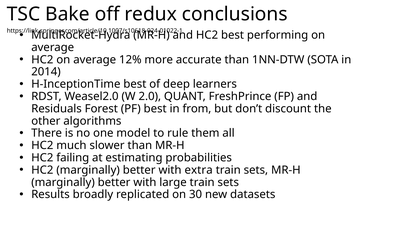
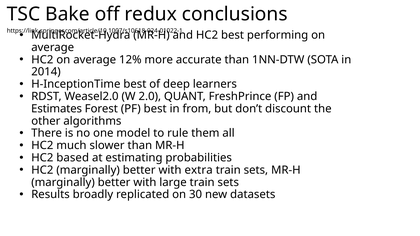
Residuals: Residuals -> Estimates (57, 109)
failing: failing -> based (73, 158)
